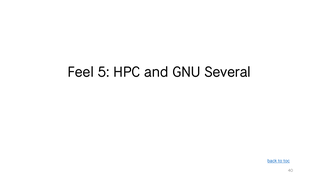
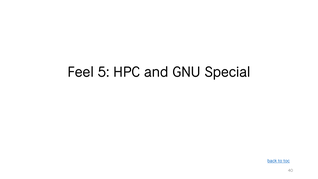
Several: Several -> Special (227, 72)
